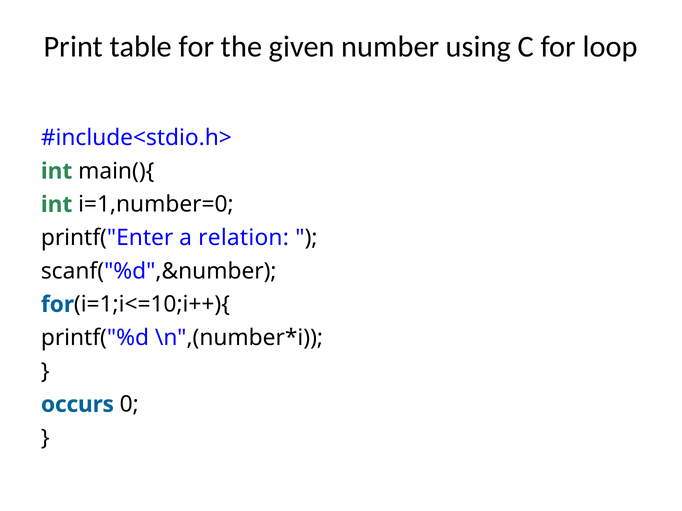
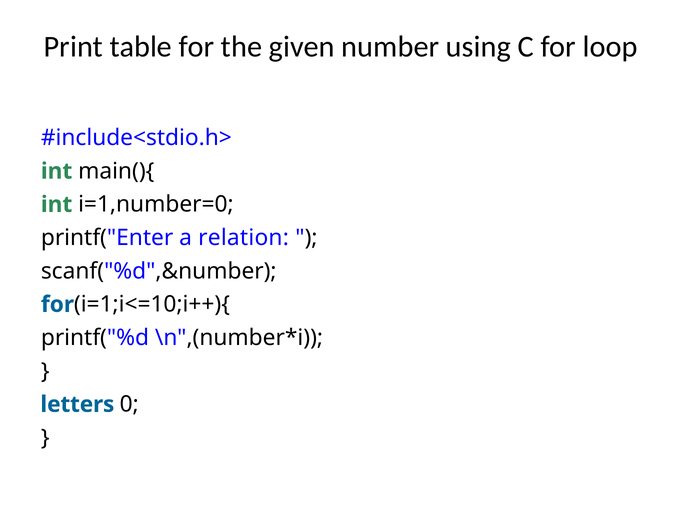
occurs: occurs -> letters (77, 405)
